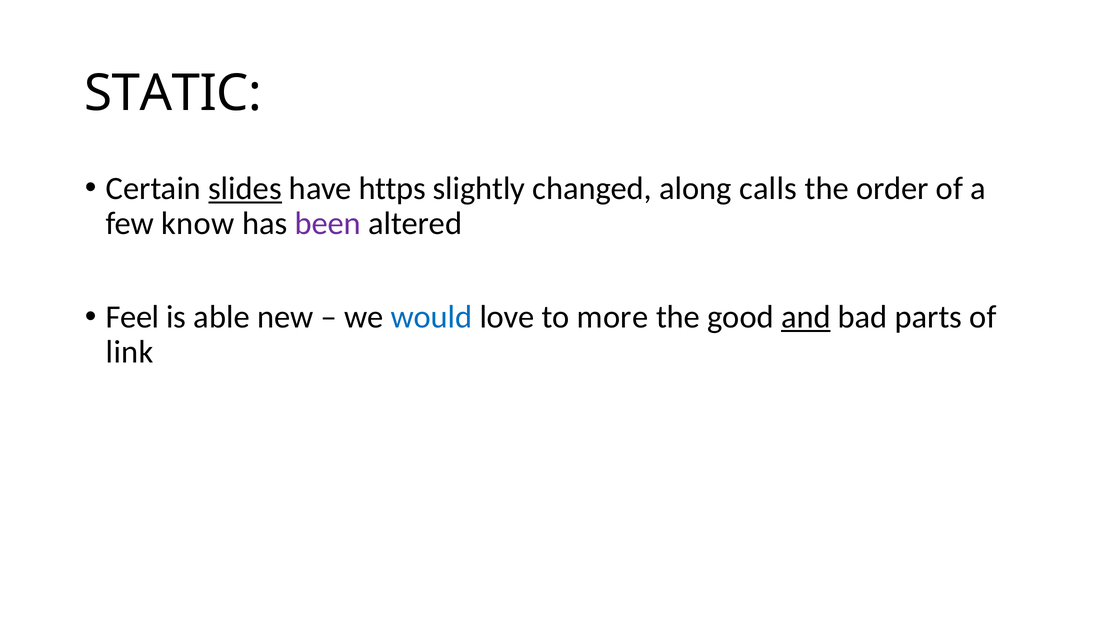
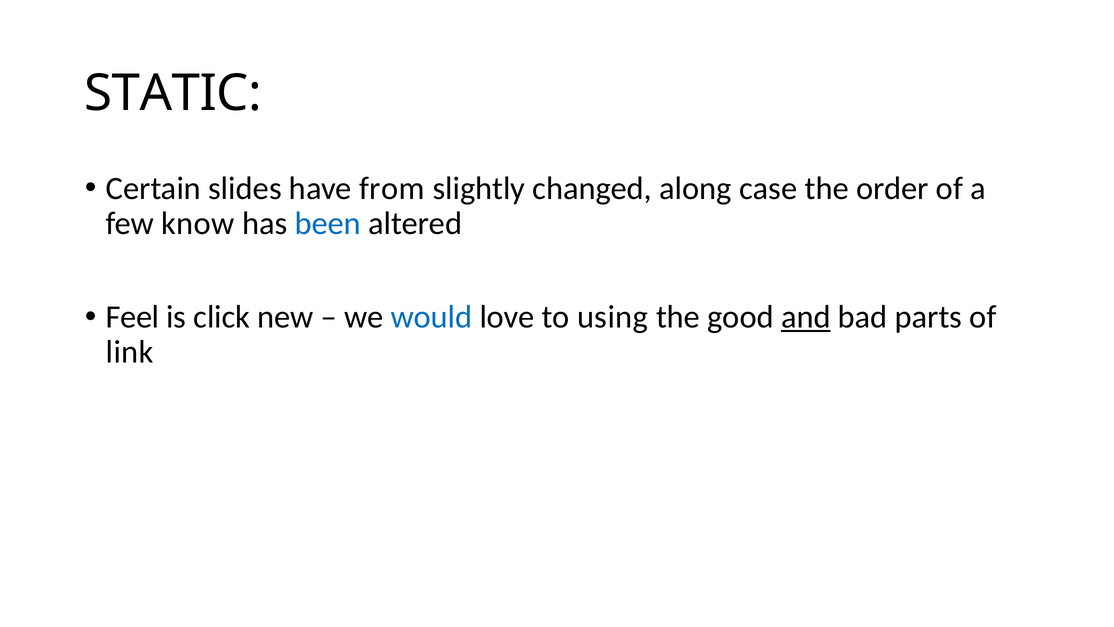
slides underline: present -> none (245, 188)
https: https -> from (392, 188)
calls: calls -> case (768, 188)
been colour: purple -> blue (328, 223)
able: able -> click (222, 317)
more: more -> using (613, 317)
